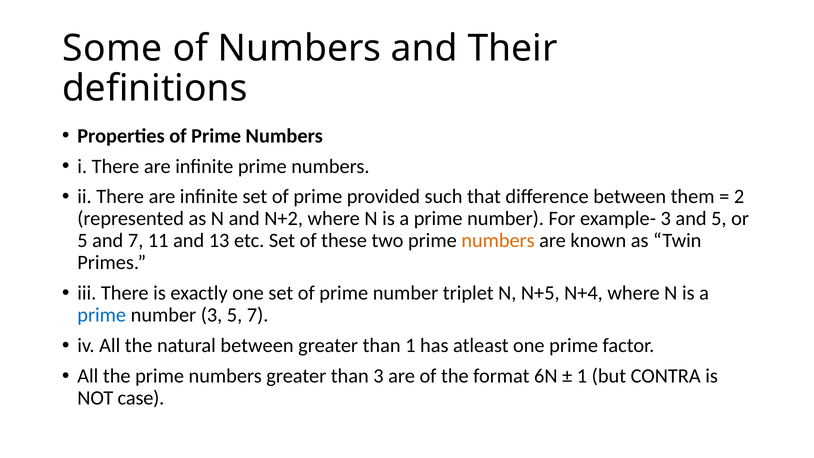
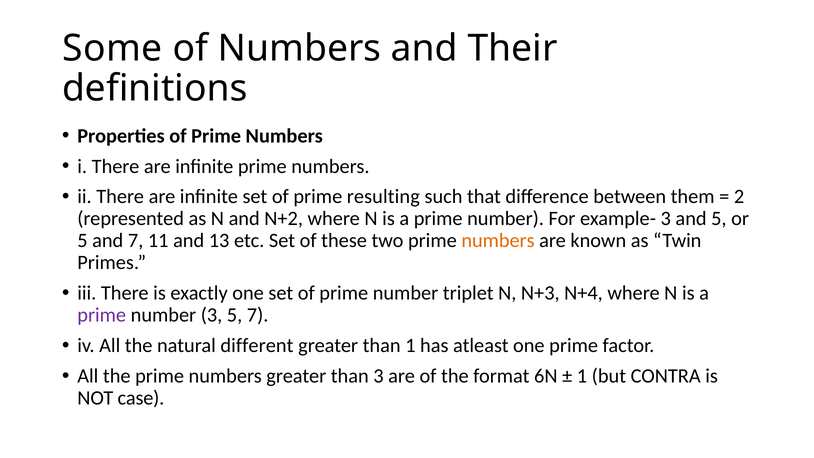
provided: provided -> resulting (383, 197)
N+5: N+5 -> N+3 (540, 293)
prime colour: blue -> purple (102, 315)
natural between: between -> different (257, 345)
